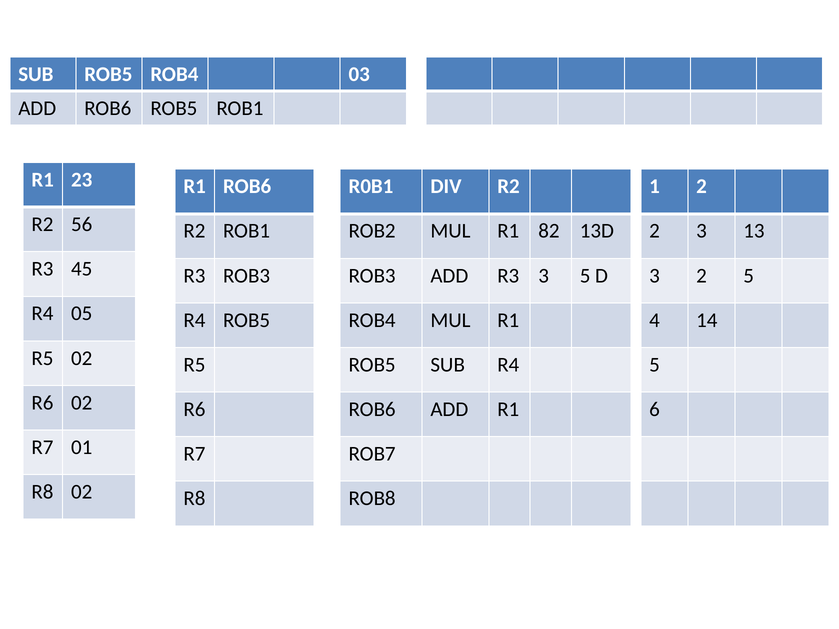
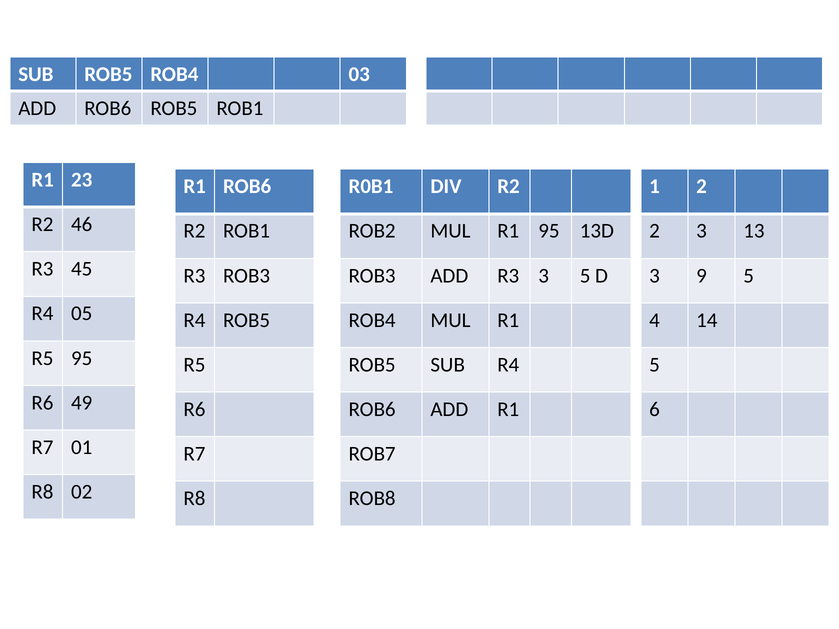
56: 56 -> 46 (82, 224)
R1 82: 82 -> 95 (549, 231)
3 2: 2 -> 9 (702, 276)
R5 02: 02 -> 95 (82, 358)
R6 02: 02 -> 49 (82, 403)
